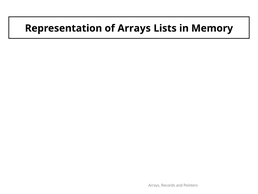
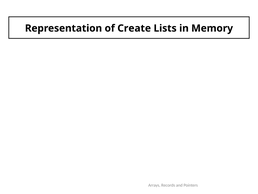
of Arrays: Arrays -> Create (134, 28)
